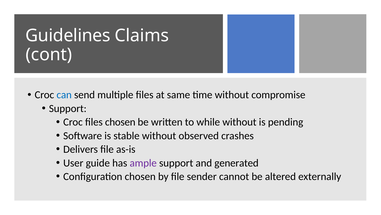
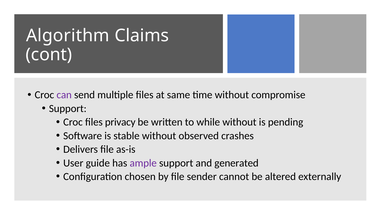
Guidelines: Guidelines -> Algorithm (68, 36)
can colour: blue -> purple (64, 95)
files chosen: chosen -> privacy (120, 122)
